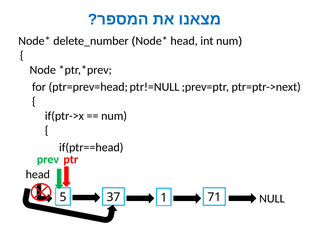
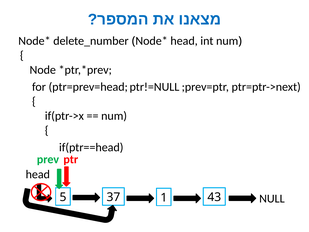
71: 71 -> 43 (214, 197)
